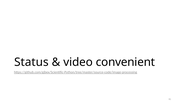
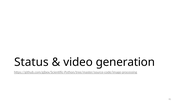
convenient: convenient -> generation (125, 62)
